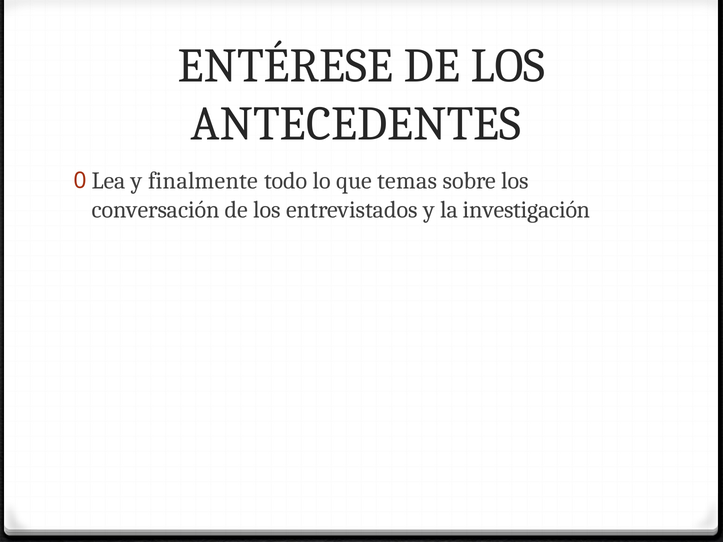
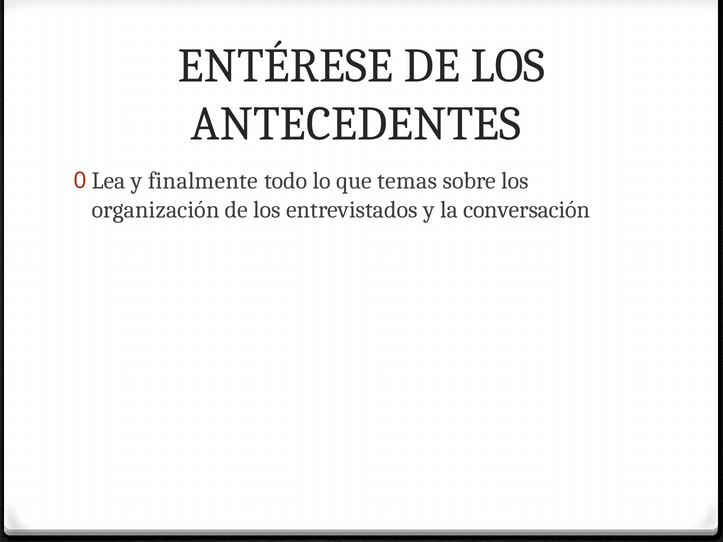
conversación: conversación -> organización (156, 210)
investigación: investigación -> conversación (527, 210)
